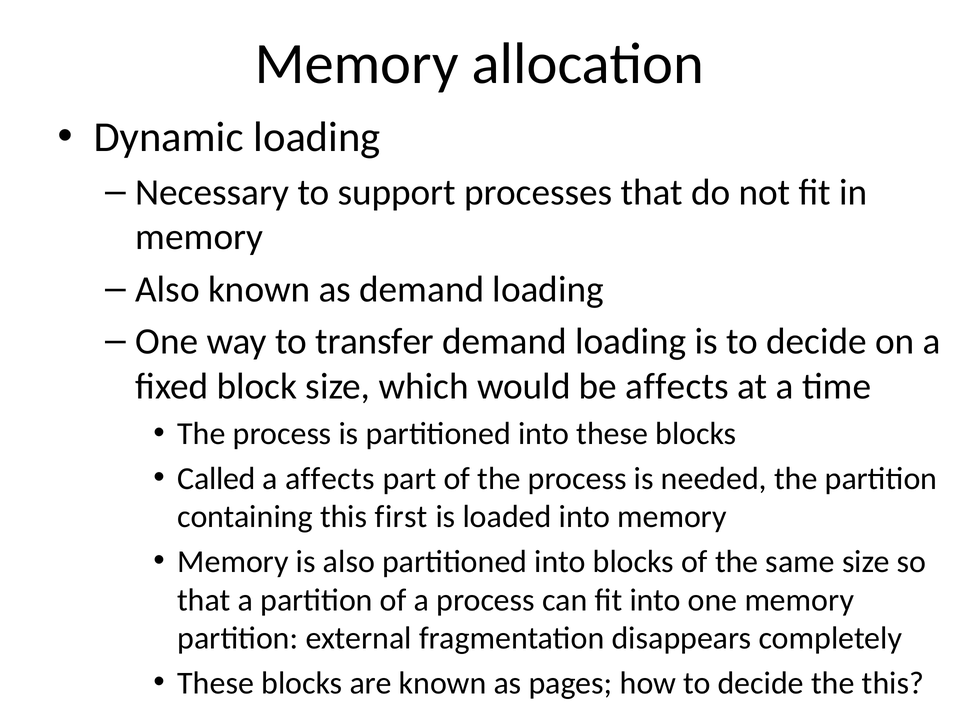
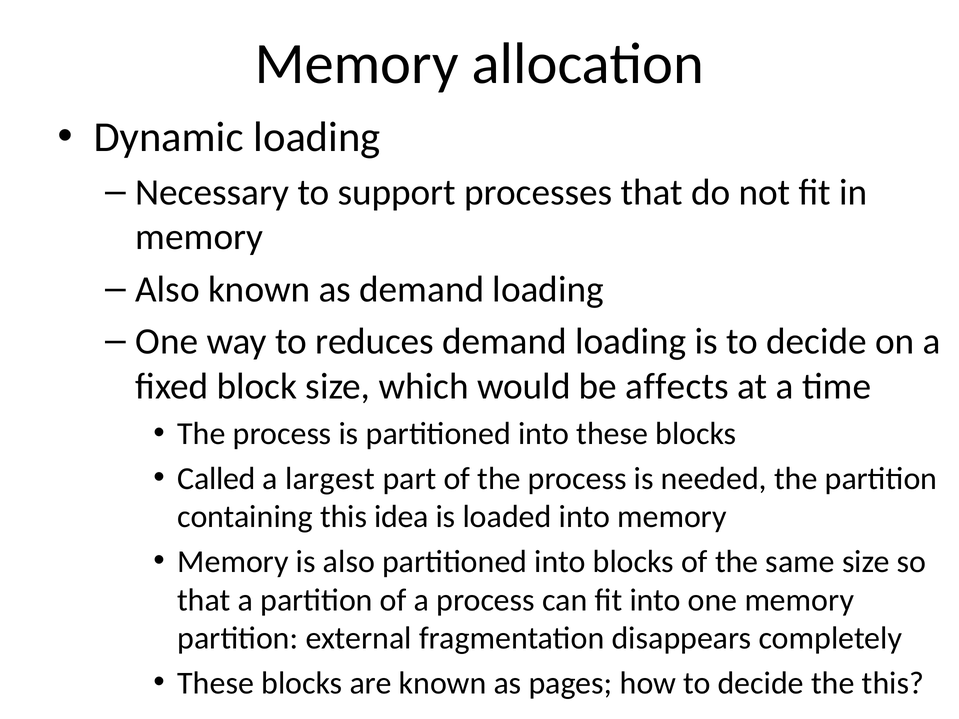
transfer: transfer -> reduces (375, 342)
a affects: affects -> largest (330, 479)
first: first -> idea (402, 517)
